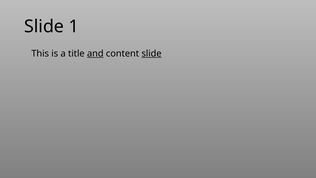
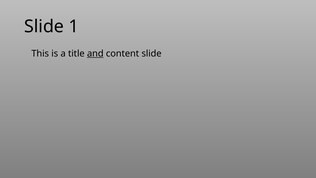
slide underline: present -> none (152, 53)
